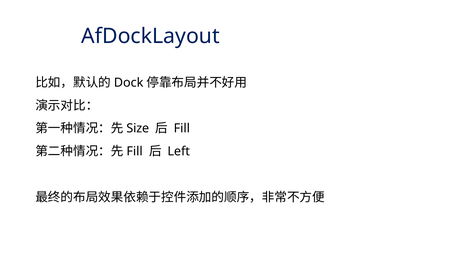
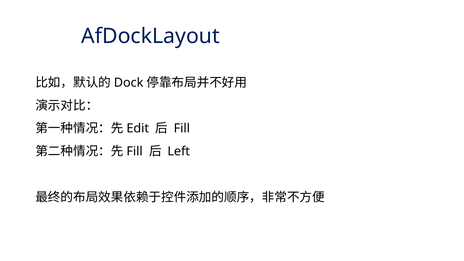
Size: Size -> Edit (138, 128)
